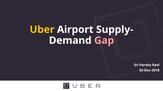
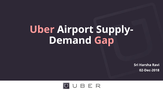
Uber colour: yellow -> pink (42, 30)
